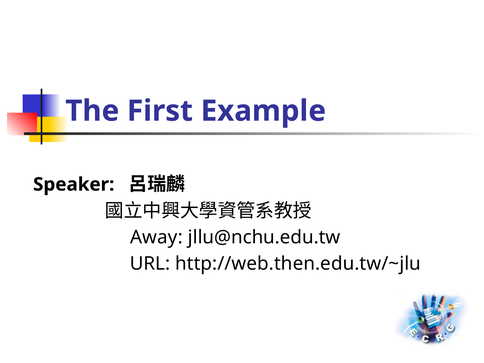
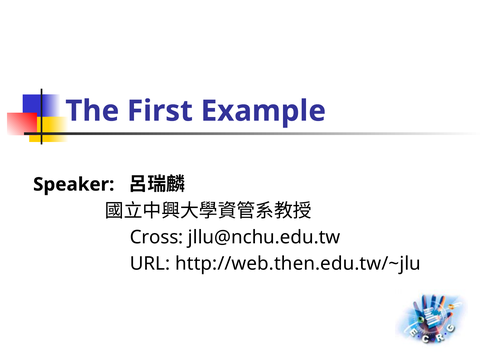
Away: Away -> Cross (157, 237)
